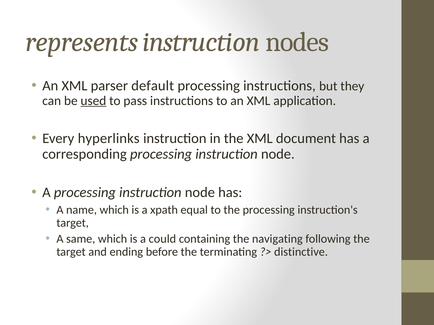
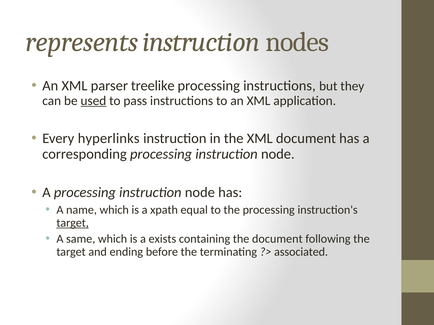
default: default -> treelike (153, 86)
target underline: none -> present (73, 223)
could: could -> exists (162, 239)
the navigating: navigating -> document (277, 239)
distinctive: distinctive -> associated (301, 252)
